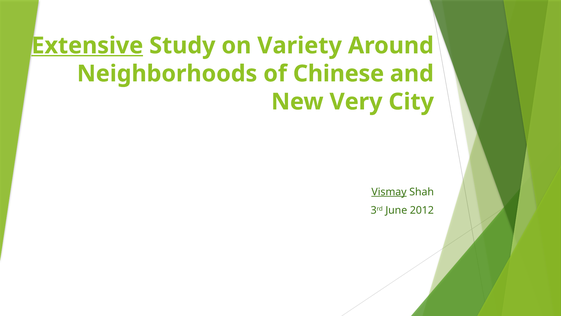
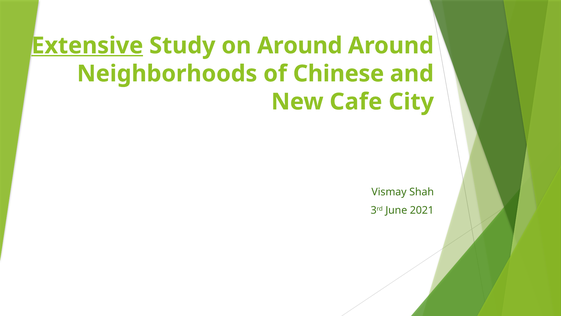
on Variety: Variety -> Around (300, 46)
Very: Very -> Cafe (356, 102)
Vismay underline: present -> none (389, 192)
2012: 2012 -> 2021 (422, 210)
